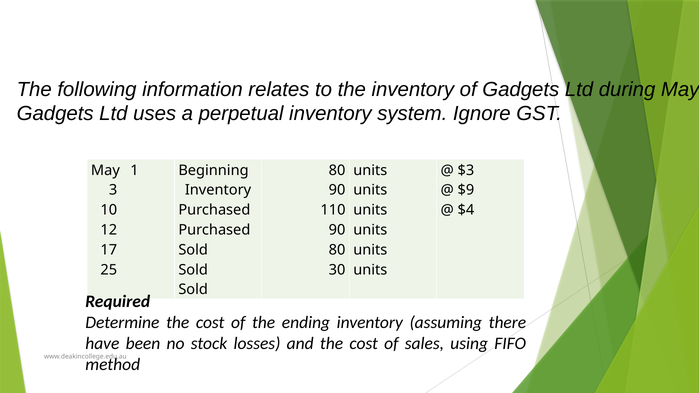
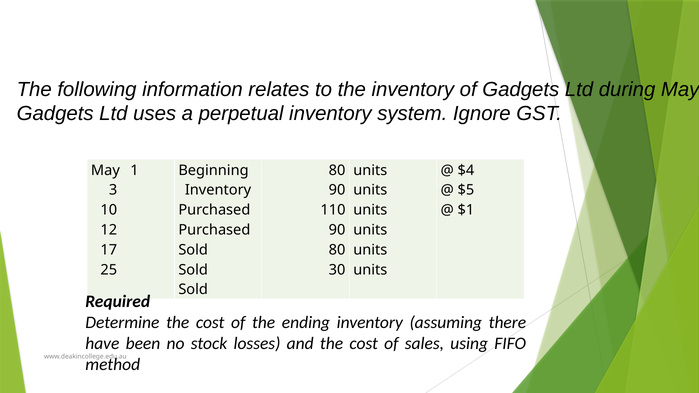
$3: $3 -> $4 (466, 170)
$9: $9 -> $5 (466, 190)
$4: $4 -> $1 (466, 210)
